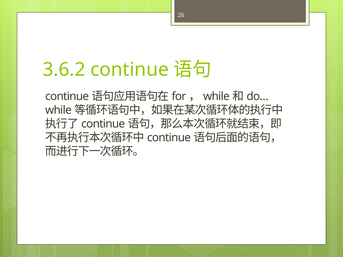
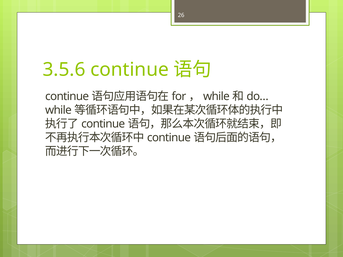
3.6.2: 3.6.2 -> 3.5.6 (64, 70)
